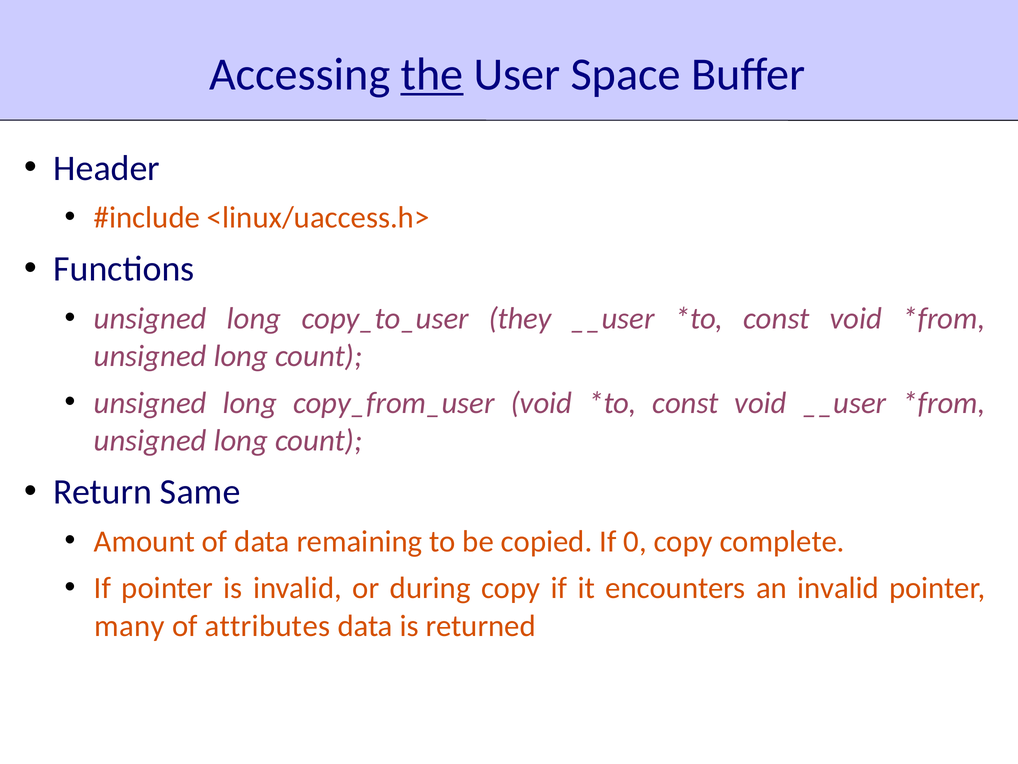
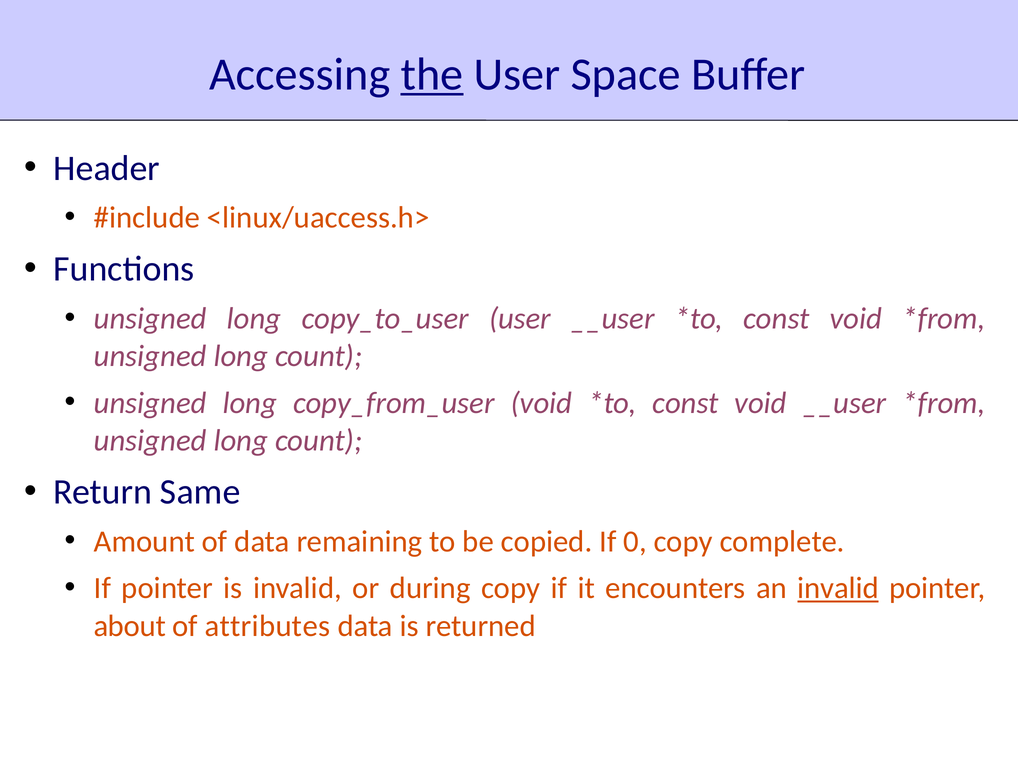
copy_to_user they: they -> user (520, 318)
invalid underline: none -> present (838, 588)
many: many -> about (130, 625)
